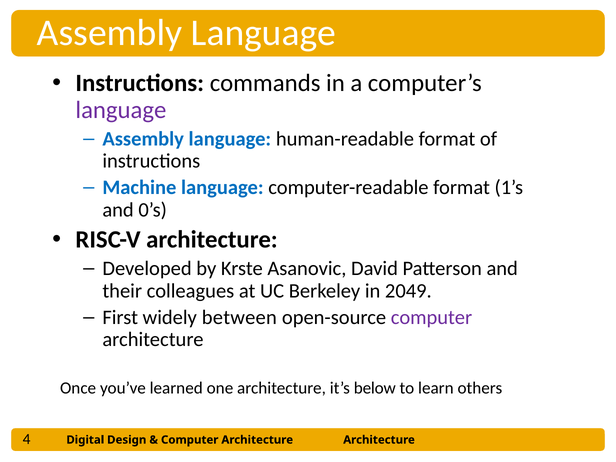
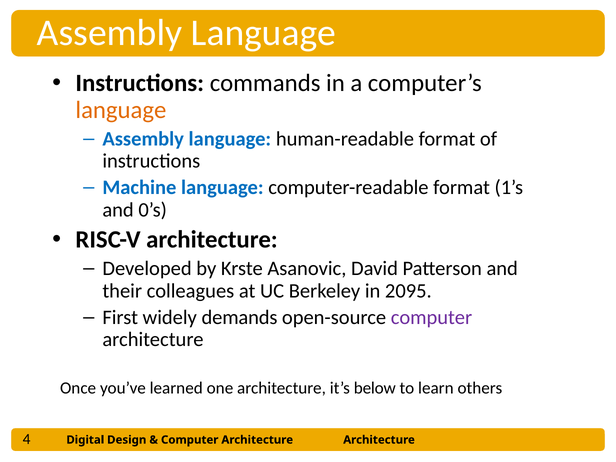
language colour: purple -> orange (121, 110)
2049: 2049 -> 2095 (408, 291)
between: between -> demands (240, 317)
